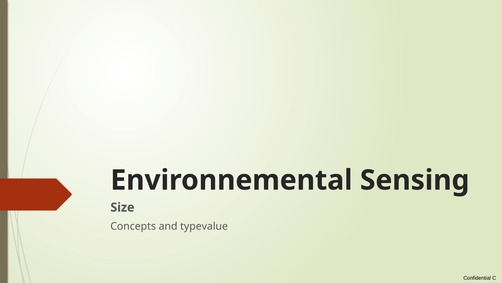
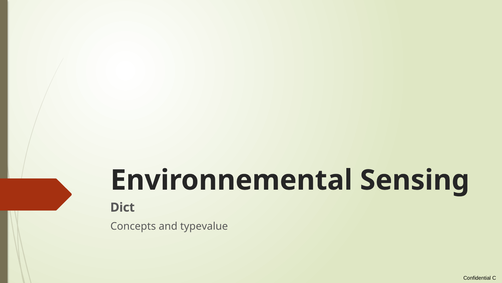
Size: Size -> Dict (122, 207)
